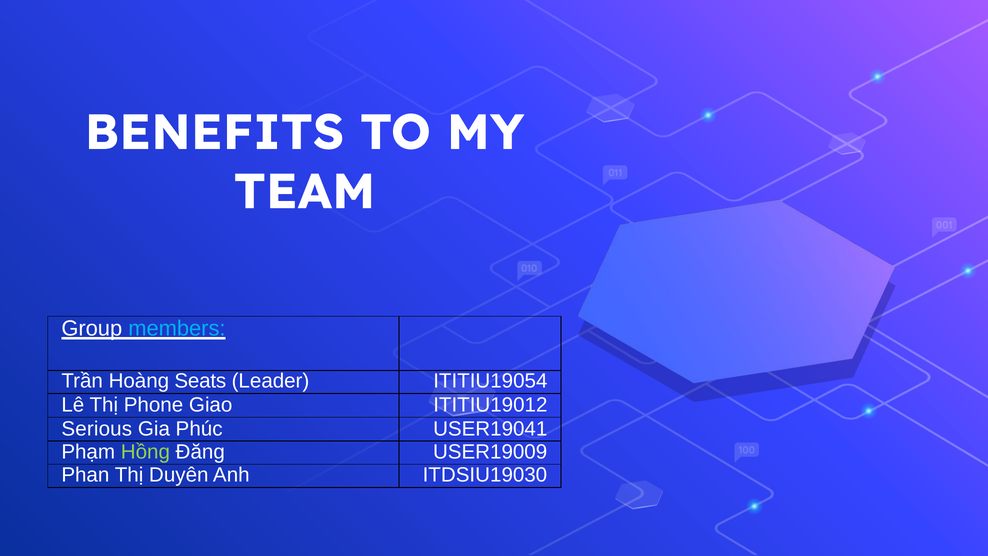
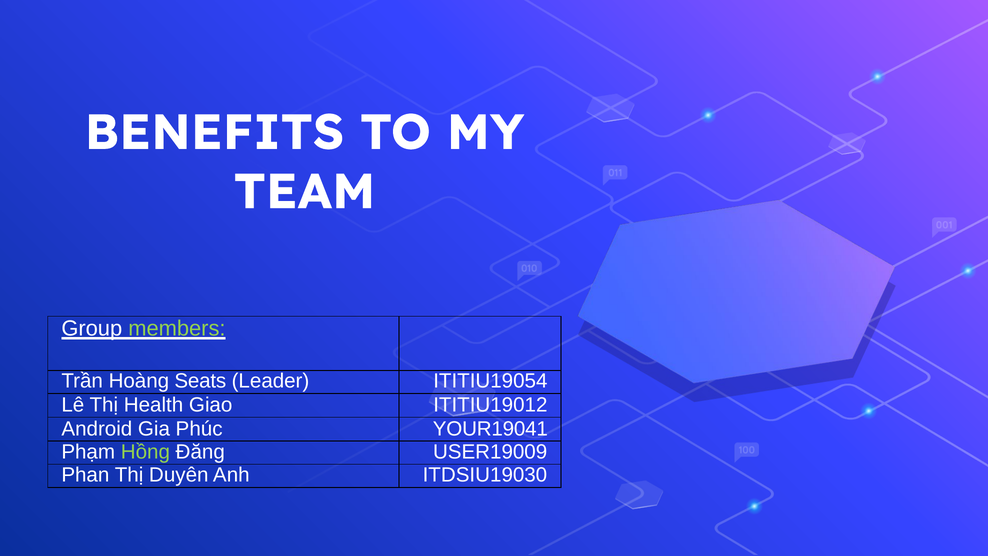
members colour: light blue -> light green (177, 329)
Phone: Phone -> Health (154, 405)
Serious: Serious -> Android (97, 429)
USER19041: USER19041 -> YOUR19041 (490, 429)
